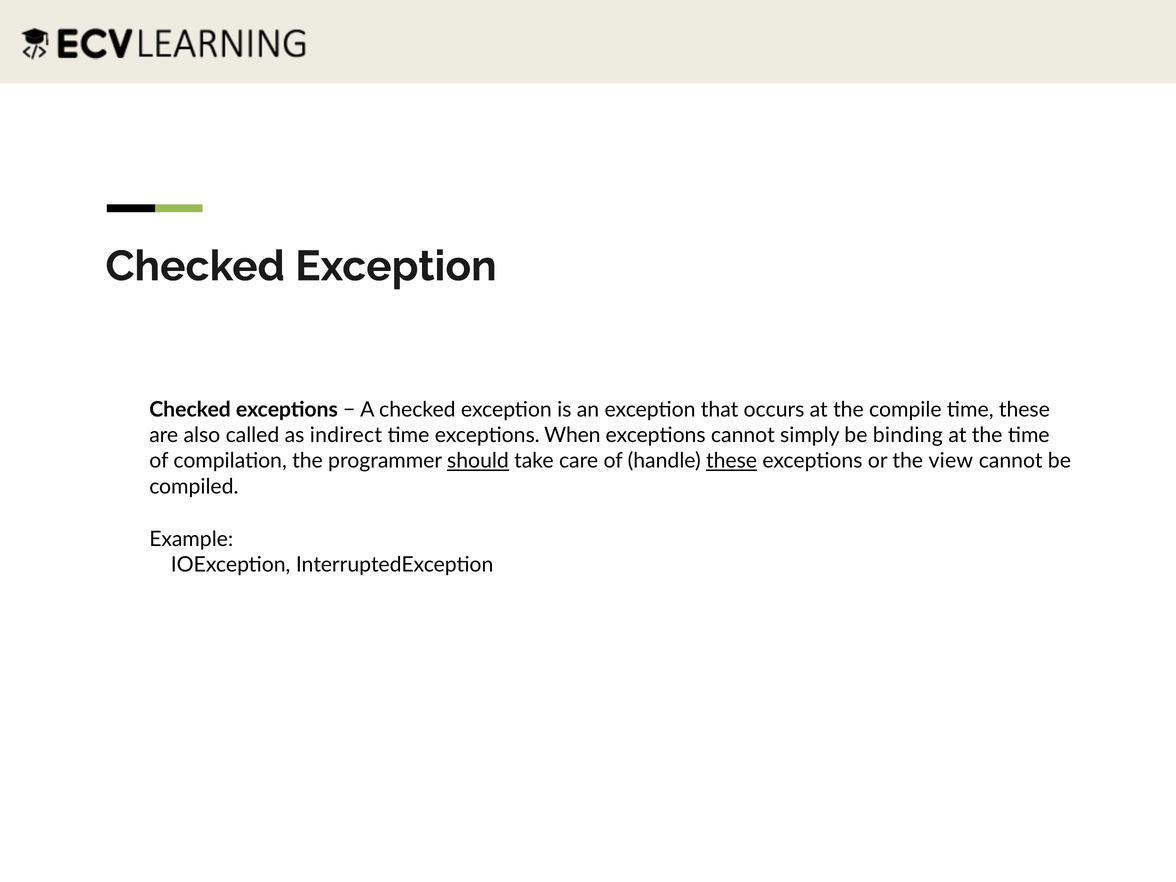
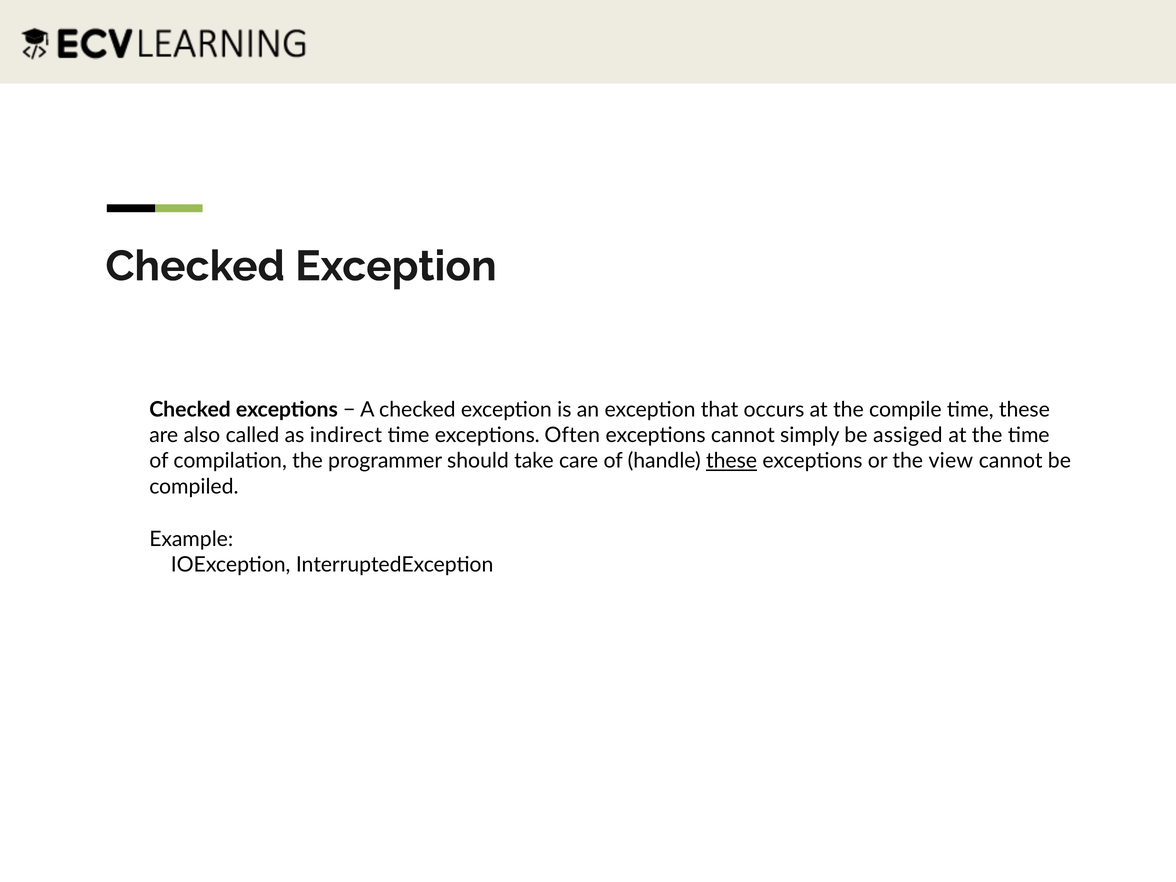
When: When -> Often (572, 435)
binding: binding -> assiged (908, 435)
should underline: present -> none (478, 461)
